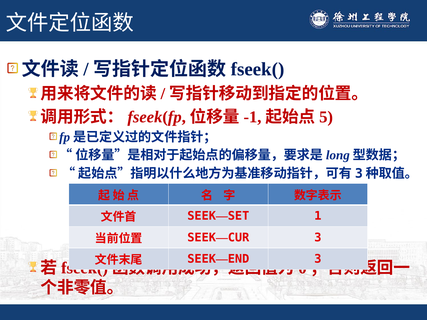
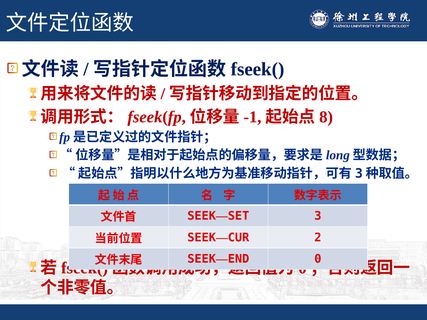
5: 5 -> 8 (326, 117)
1: 1 -> 3 (318, 216)
SEEK—CUR 3: 3 -> 2 (318, 238)
SEEK—END 3: 3 -> 0 (318, 259)
